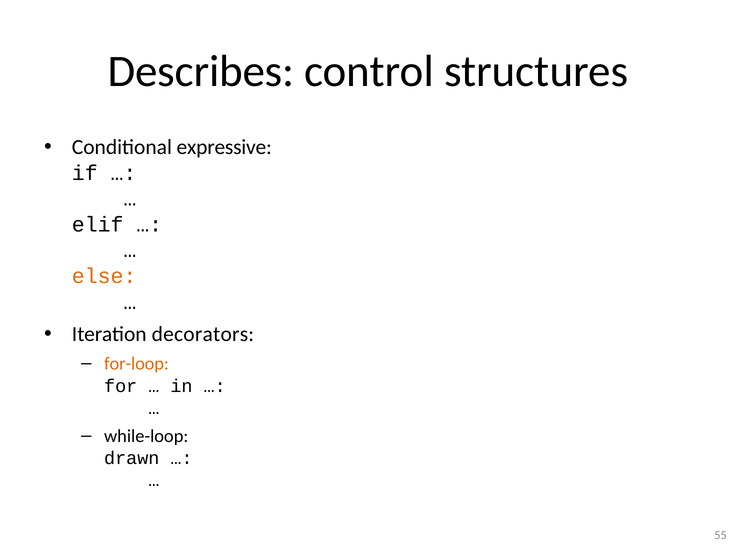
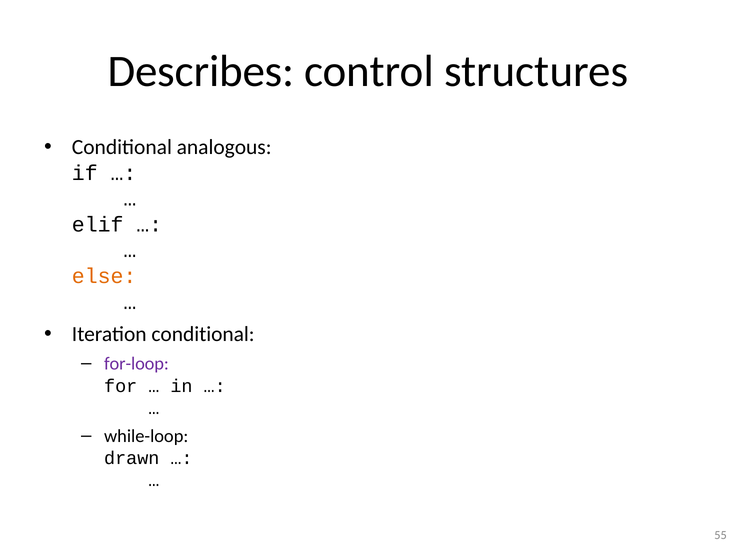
expressive: expressive -> analogous (224, 147)
Iteration decorators: decorators -> conditional (203, 334)
for-loop colour: orange -> purple (136, 364)
